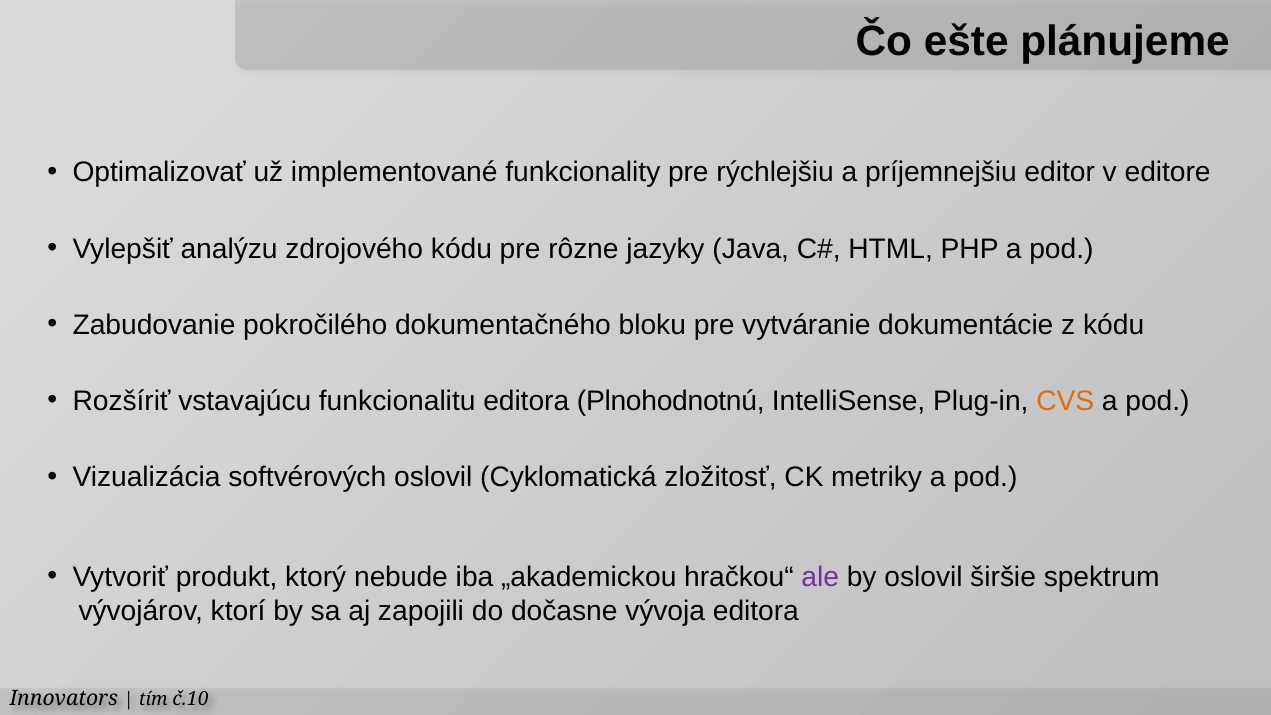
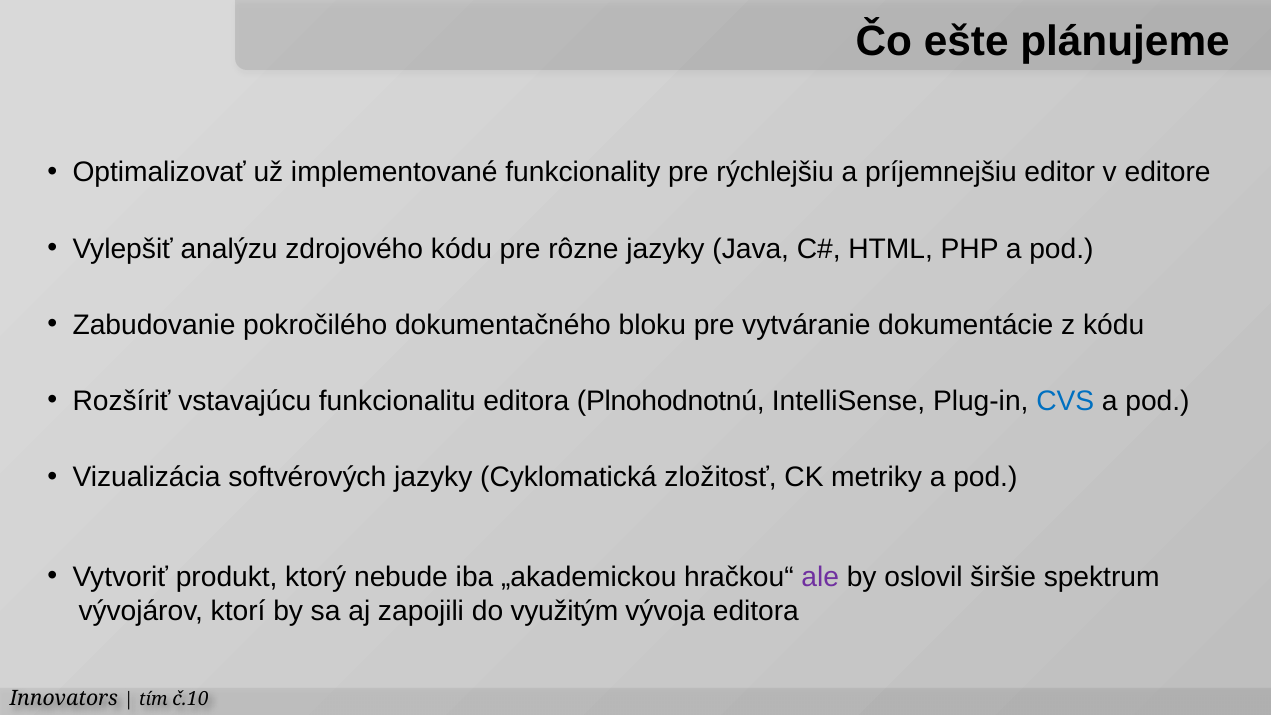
CVS colour: orange -> blue (1065, 401)
softvérových oslovil: oslovil -> jazyky (433, 477)
dočasne: dočasne -> využitým (564, 611)
